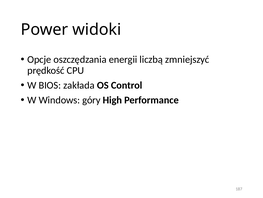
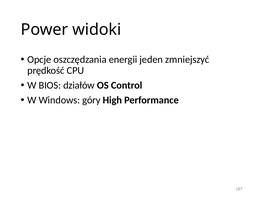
liczbą: liczbą -> jeden (151, 59)
zakłada: zakłada -> działów (79, 85)
